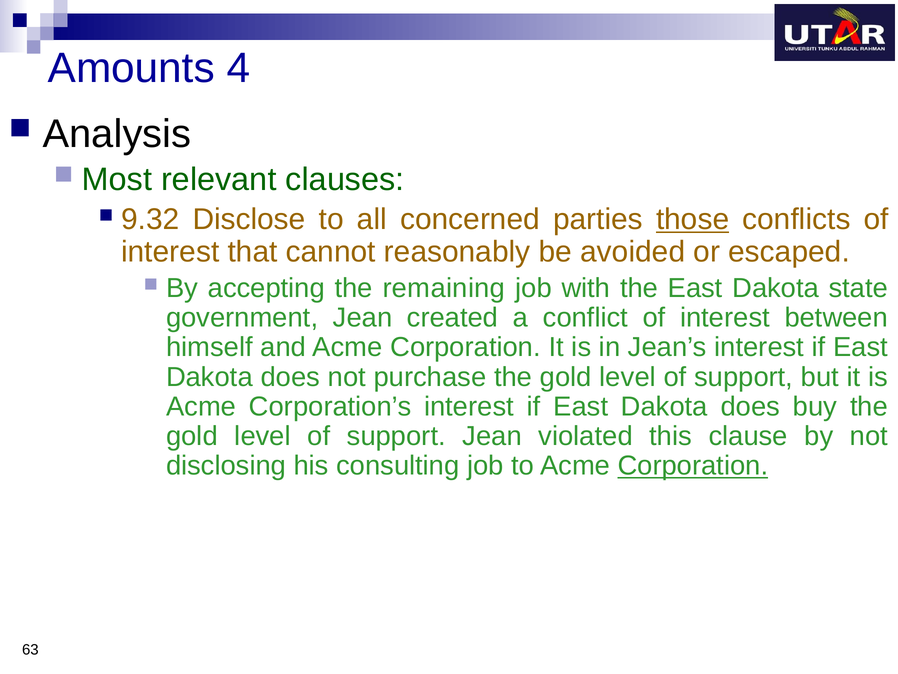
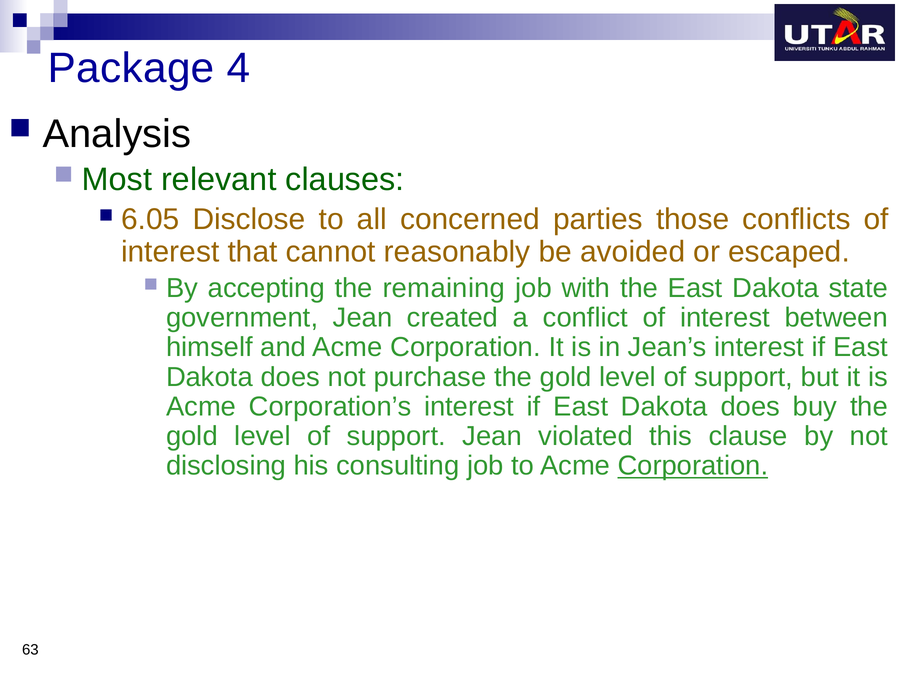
Amounts: Amounts -> Package (131, 68)
9.32: 9.32 -> 6.05 (150, 219)
those underline: present -> none (693, 219)
